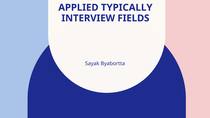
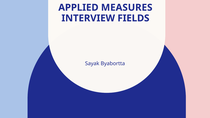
TYPICALLY: TYPICALLY -> MEASURES (127, 8)
